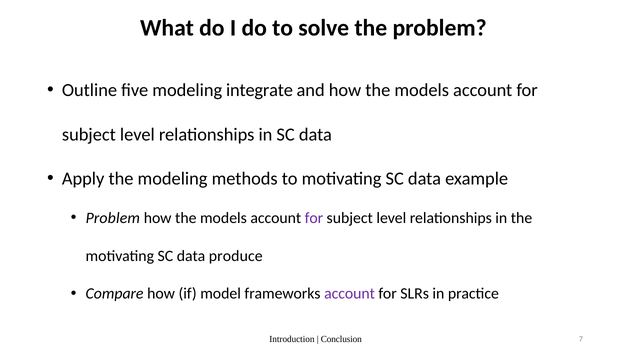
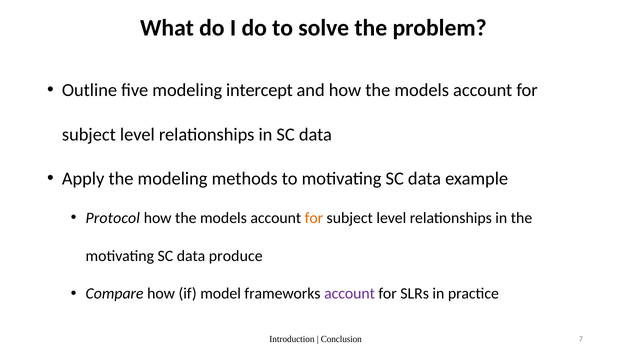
integrate: integrate -> intercept (259, 90)
Problem: Problem -> Protocol (113, 218)
for colour: purple -> orange (314, 218)
